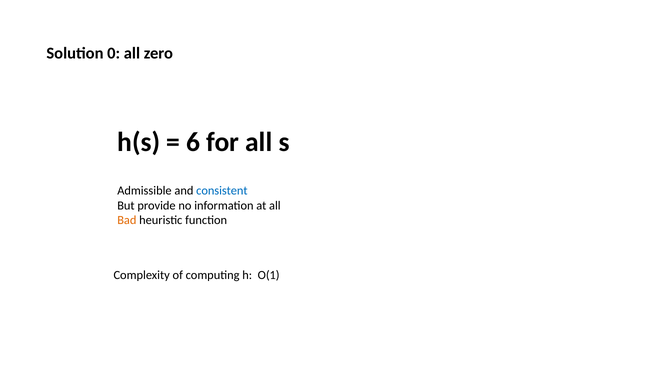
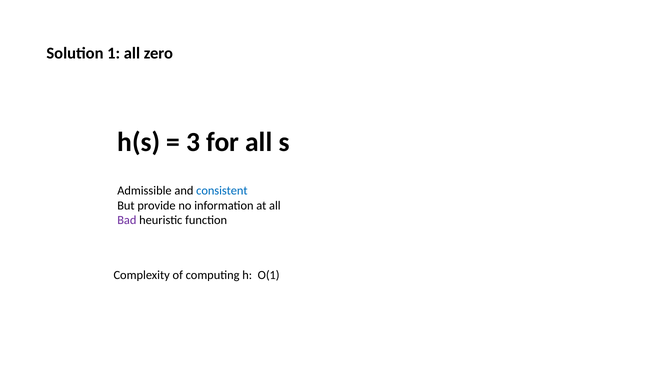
0: 0 -> 1 (114, 53)
6: 6 -> 3 (193, 142)
Bad colour: orange -> purple (127, 220)
